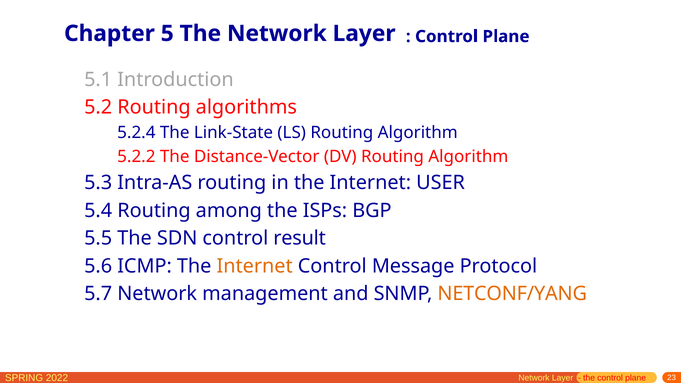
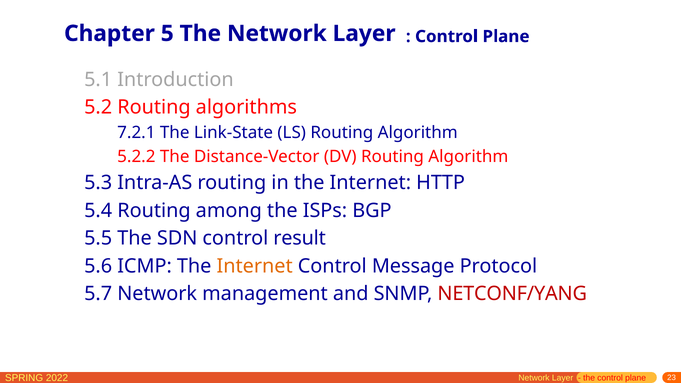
5.2.4: 5.2.4 -> 7.2.1 (136, 133)
USER: USER -> HTTP (441, 183)
NETCONF/YANG colour: orange -> red (512, 294)
